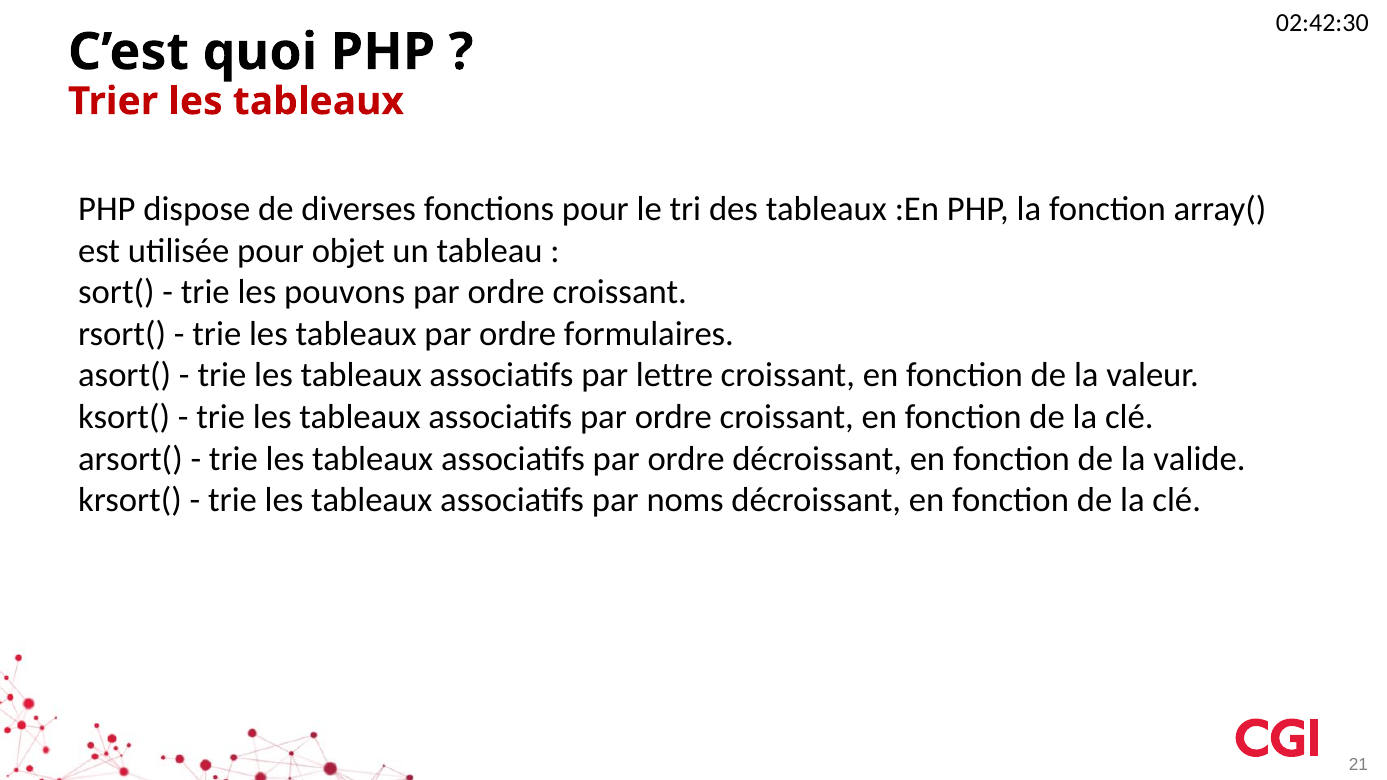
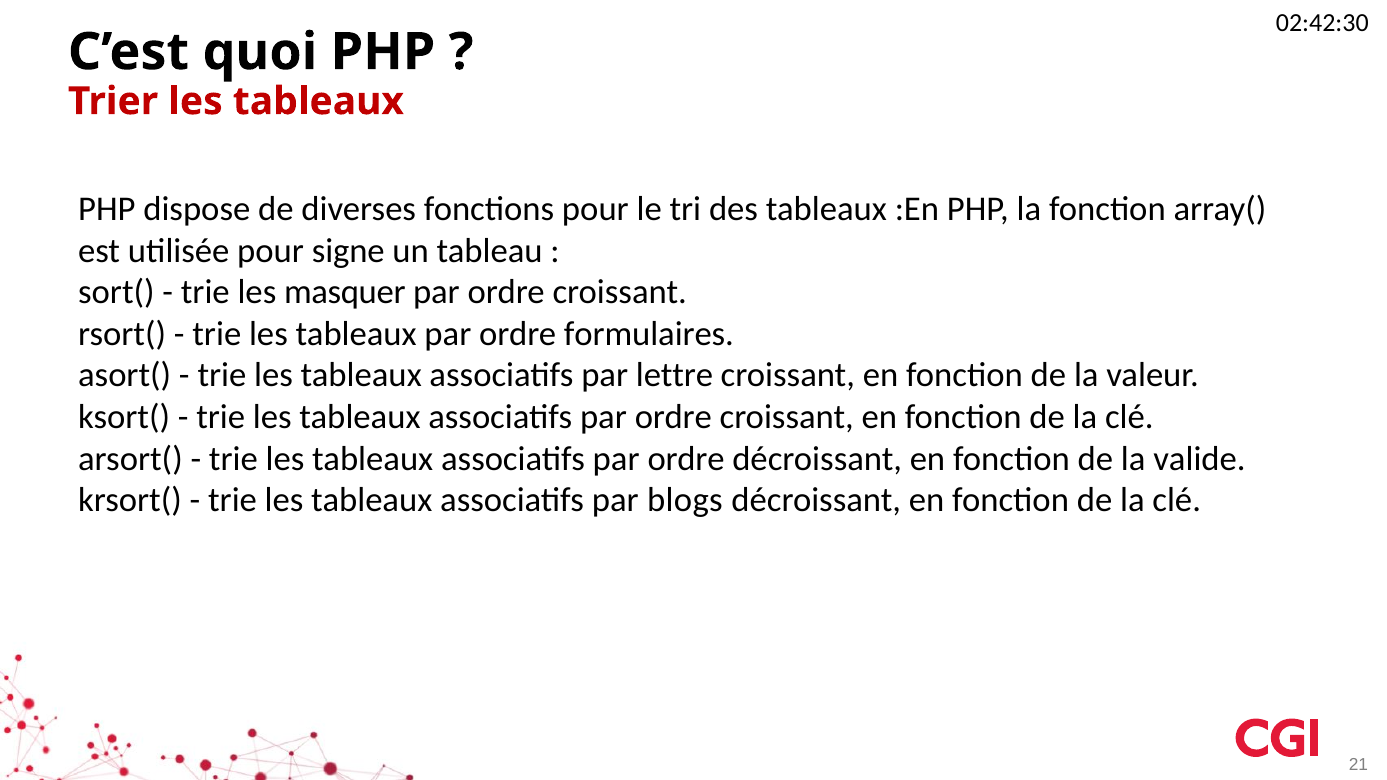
objet: objet -> signe (348, 251)
pouvons: pouvons -> masquer (345, 292)
noms: noms -> blogs (685, 500)
